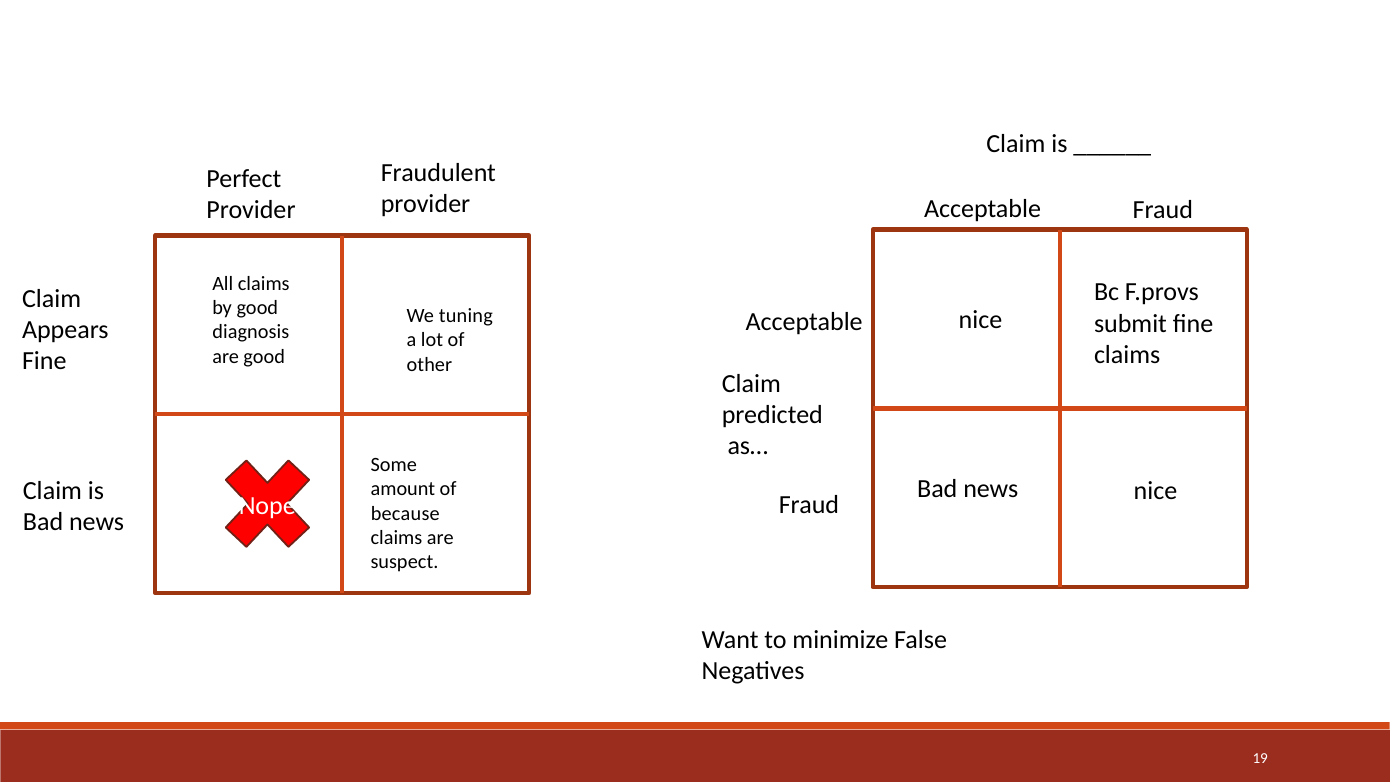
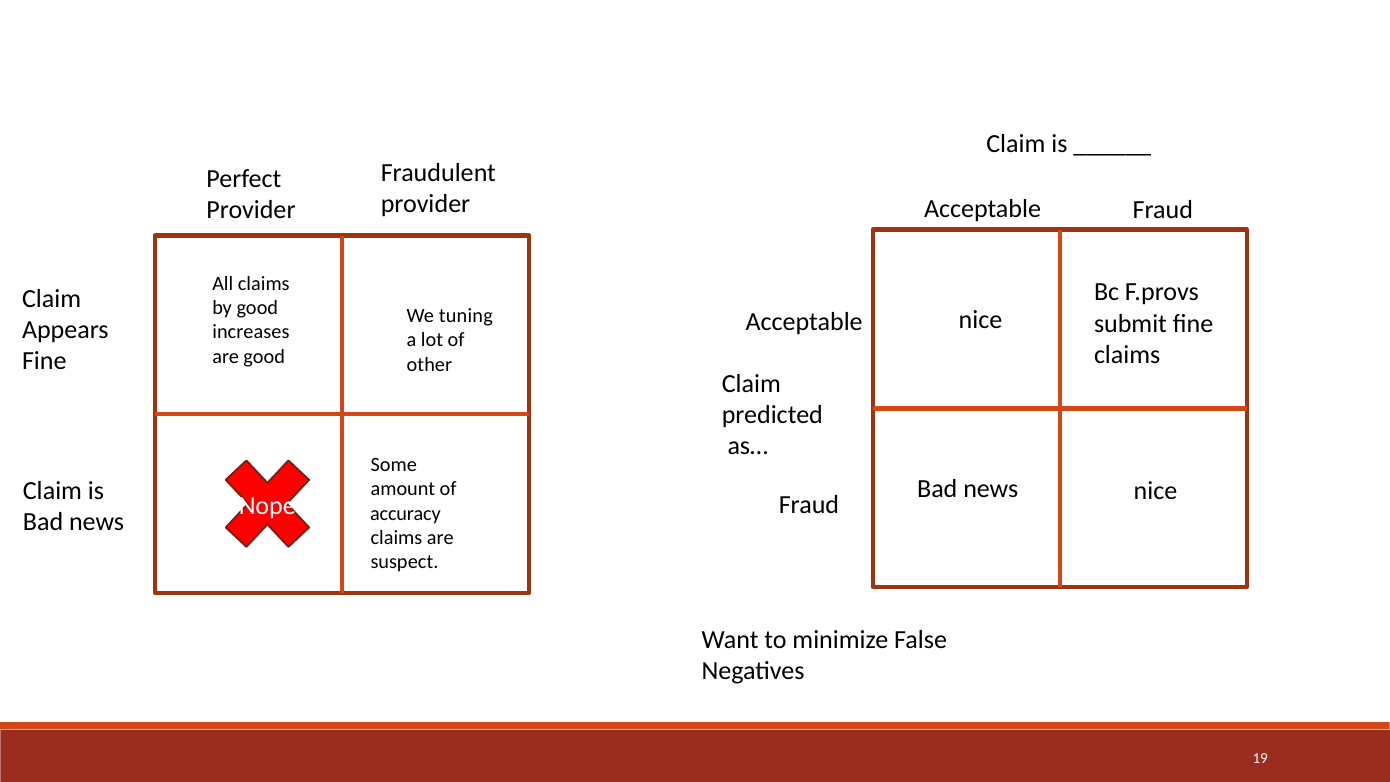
diagnosis: diagnosis -> increases (251, 332)
because: because -> accuracy (405, 513)
